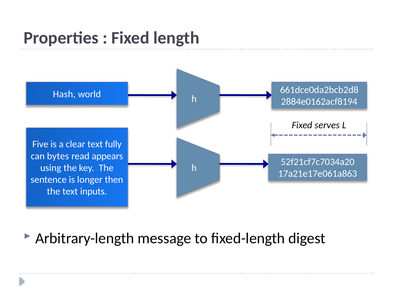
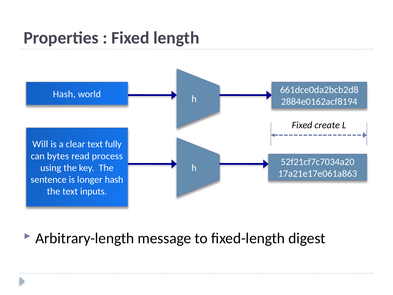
serves: serves -> create (327, 125)
Five: Five -> Will (40, 144)
appears: appears -> process (107, 156)
longer then: then -> hash (114, 179)
